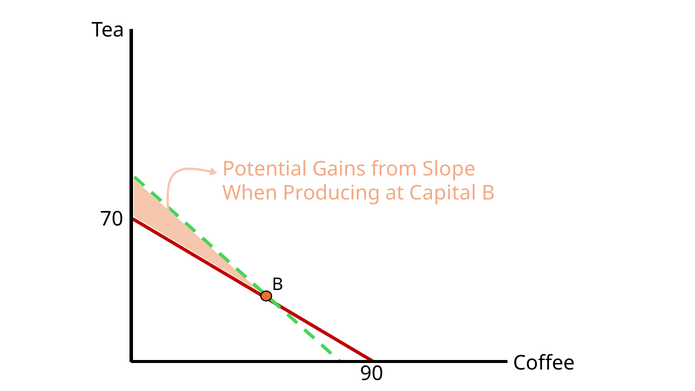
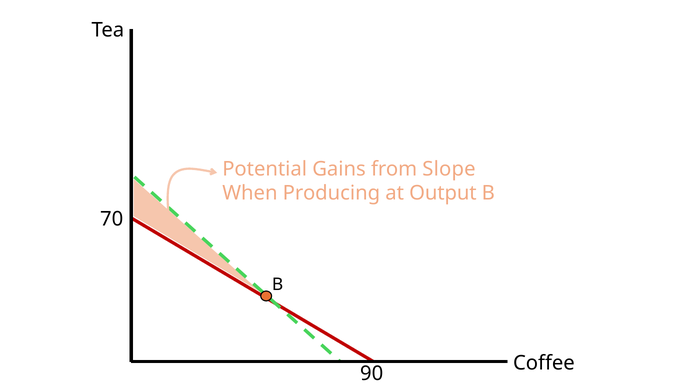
Capital: Capital -> Output (443, 193)
